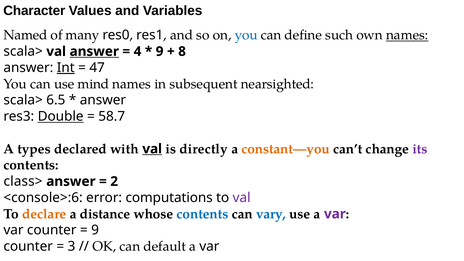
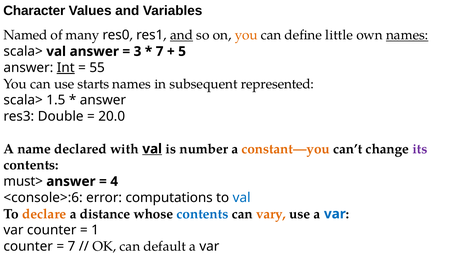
and underline: none -> present (181, 35)
you colour: blue -> orange (246, 35)
such: such -> little (339, 35)
answer underline: present -> none (94, 51)
4: 4 -> 3 (138, 51)
9: 9 -> 7 (160, 51)
8: 8 -> 5 (182, 51)
47: 47 -> 55 (97, 68)
mind: mind -> starts (93, 84)
nearsighted: nearsighted -> represented (277, 84)
6.5: 6.5 -> 1.5 (56, 100)
Double underline: present -> none (61, 116)
58.7: 58.7 -> 20.0 (112, 116)
types: types -> name (34, 149)
directly: directly -> number (204, 149)
class>: class> -> must> (23, 181)
2: 2 -> 4 (114, 181)
val colour: purple -> blue (242, 198)
vary colour: blue -> orange (271, 214)
var colour: purple -> blue (335, 214)
9: 9 -> 1 (95, 230)
3: 3 -> 7 (71, 246)
